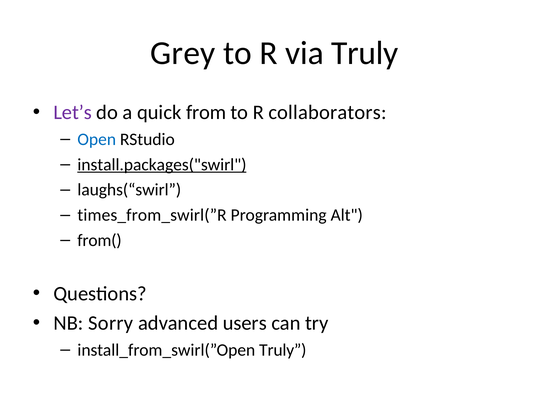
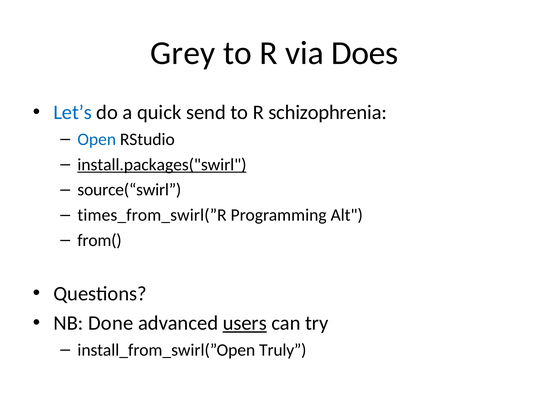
via Truly: Truly -> Does (365, 53)
Let’s colour: purple -> blue (73, 112)
from: from -> send (206, 112)
collaborators: collaborators -> schizophrenia (328, 112)
laughs(“swirl: laughs(“swirl -> source(“swirl (129, 190)
Sorry: Sorry -> Done (111, 323)
users underline: none -> present (245, 323)
